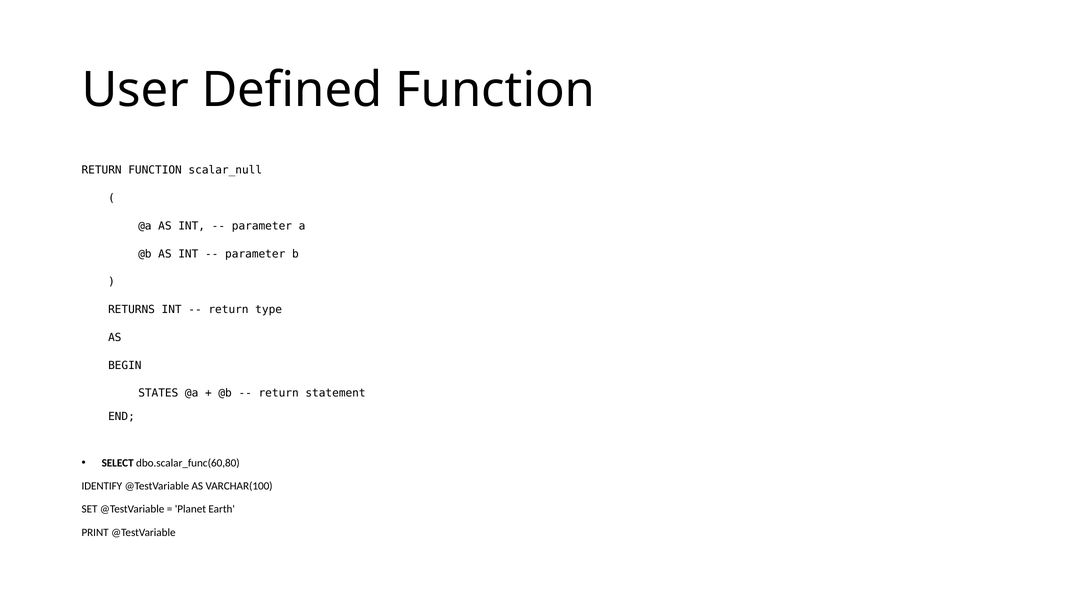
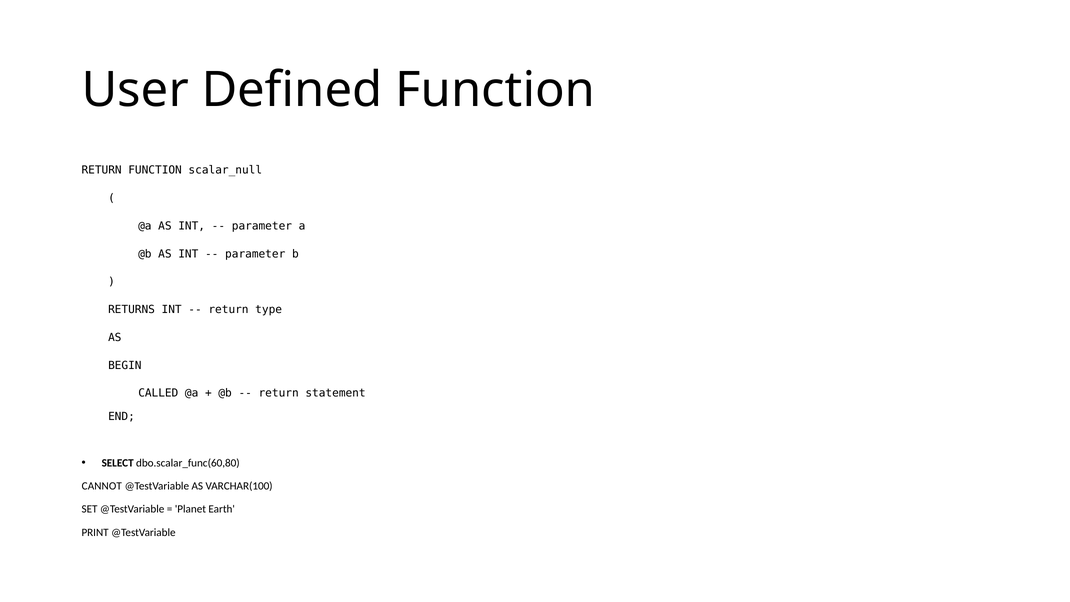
STATES: STATES -> CALLED (158, 393)
IDENTIFY: IDENTIFY -> CANNOT (102, 486)
